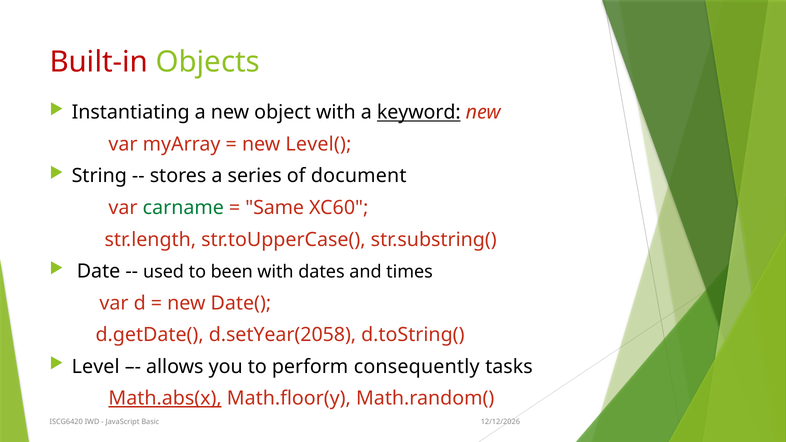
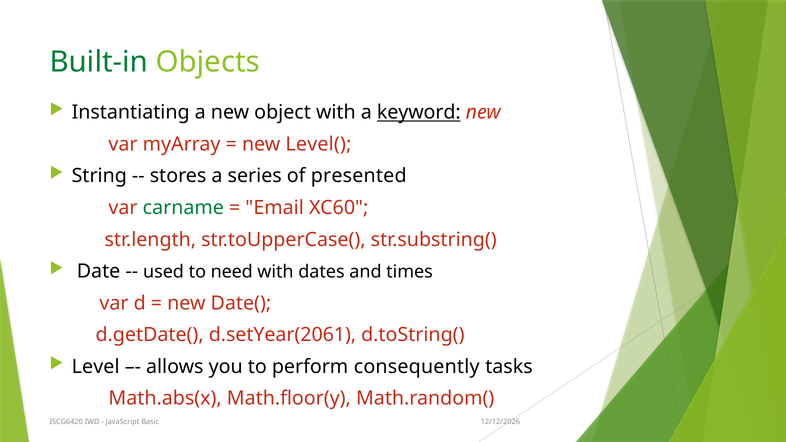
Built-in colour: red -> green (99, 62)
document: document -> presented (359, 176)
Same: Same -> Email (275, 208)
been: been -> need (232, 272)
d.setYear(2058: d.setYear(2058 -> d.setYear(2061 (282, 335)
Math.abs(x underline: present -> none (165, 398)
